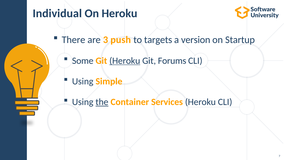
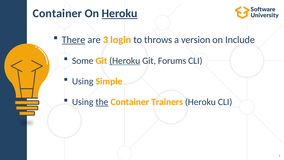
Individual: Individual -> Container (57, 13)
Heroku underline: none -> present (120, 13)
There underline: none -> present (73, 40)
push: push -> login (121, 40)
targets: targets -> throws (158, 40)
Startup: Startup -> Include (240, 40)
Services: Services -> Trainers (167, 102)
